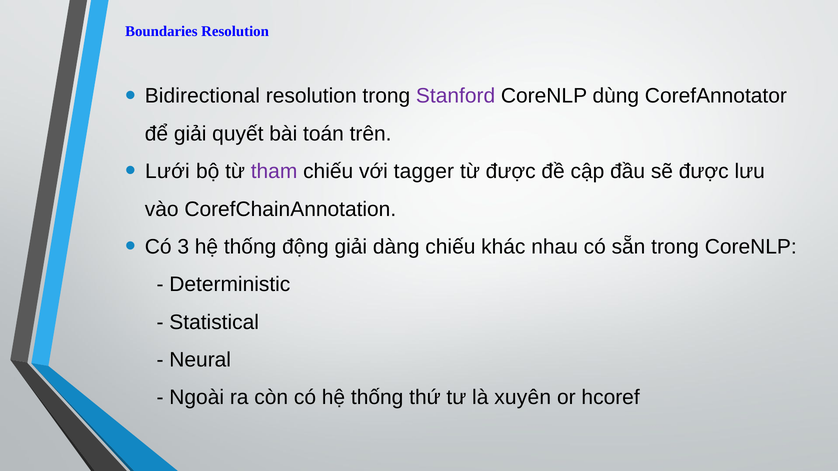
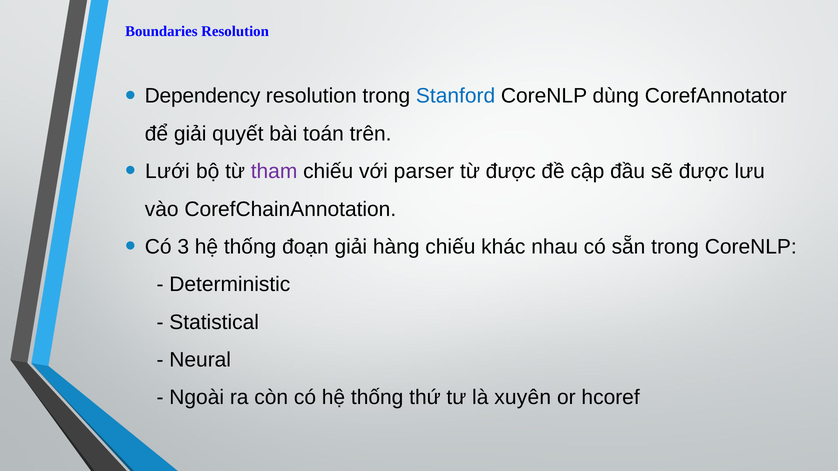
Bidirectional: Bidirectional -> Dependency (203, 96)
Stanford colour: purple -> blue (456, 96)
tagger: tagger -> parser (424, 172)
động: động -> đoạn (305, 247)
dàng: dàng -> hàng (396, 247)
